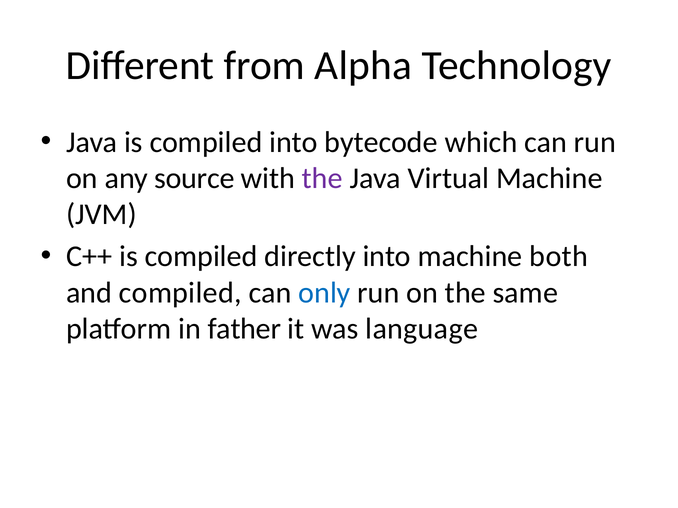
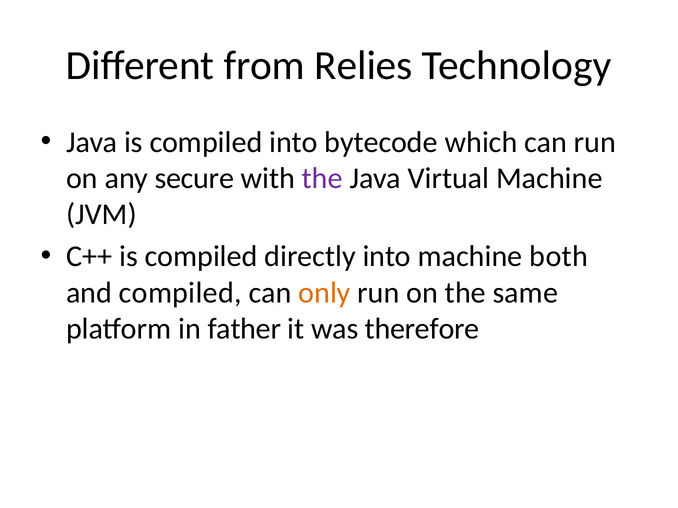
Alpha: Alpha -> Relies (363, 66)
source: source -> secure (194, 178)
only colour: blue -> orange (324, 293)
language: language -> therefore (422, 329)
